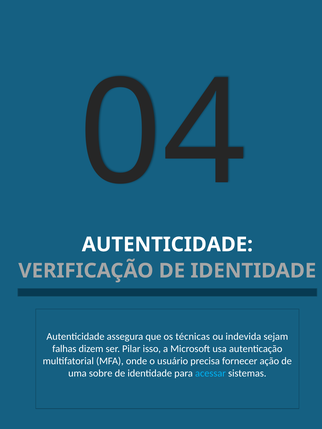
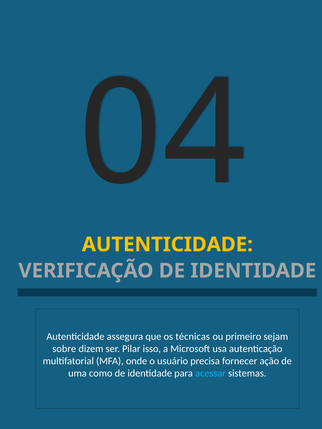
AUTENTICIDADE colour: white -> yellow (167, 245)
indevida: indevida -> primeiro (243, 337)
falhas: falhas -> sobre (64, 349)
sobre: sobre -> como (101, 374)
